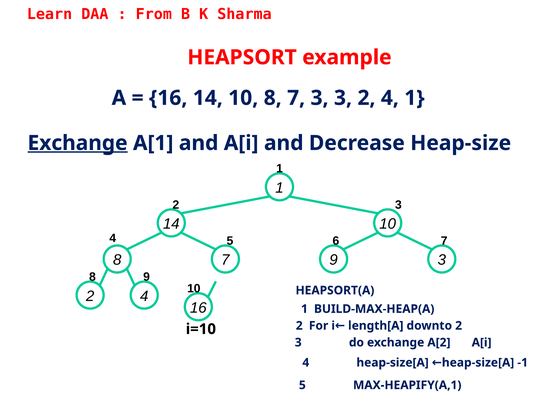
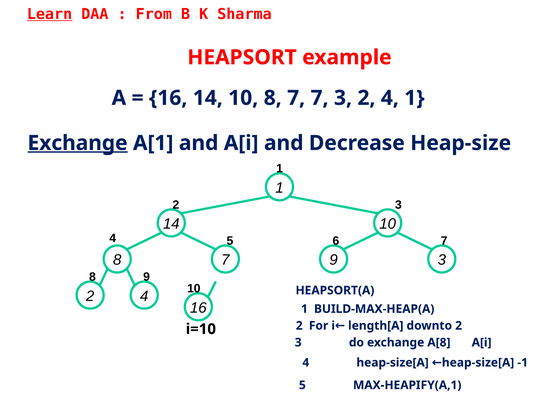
Learn underline: none -> present (50, 14)
7 3: 3 -> 7 (320, 98)
A[2: A[2 -> A[8 (439, 342)
